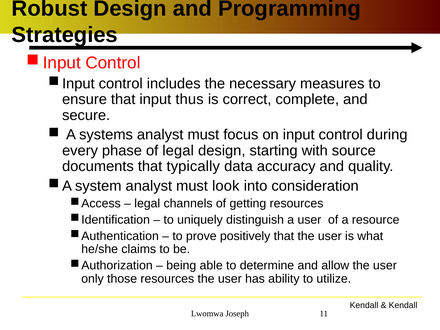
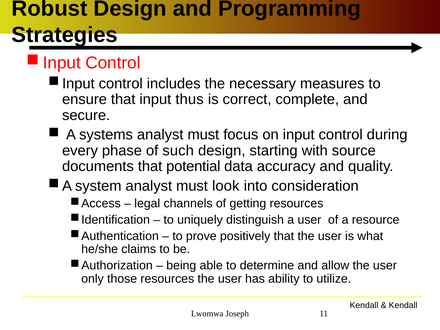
of legal: legal -> such (178, 151)
typically: typically -> potential (193, 166)
